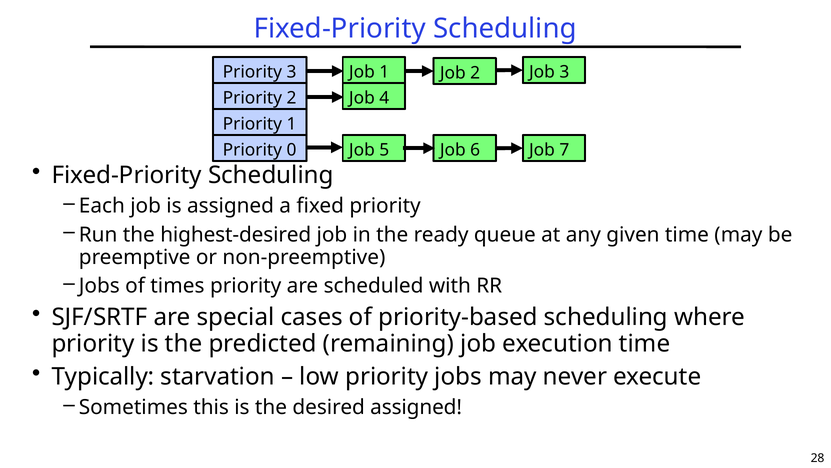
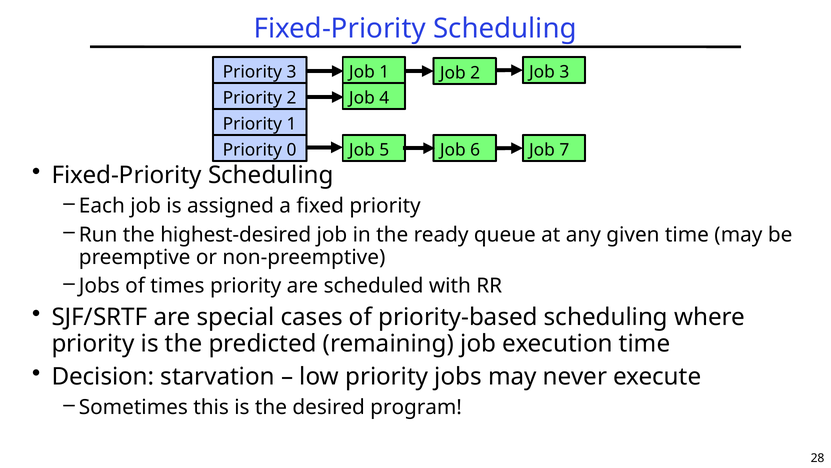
Typically: Typically -> Decision (103, 377)
desired assigned: assigned -> program (416, 407)
